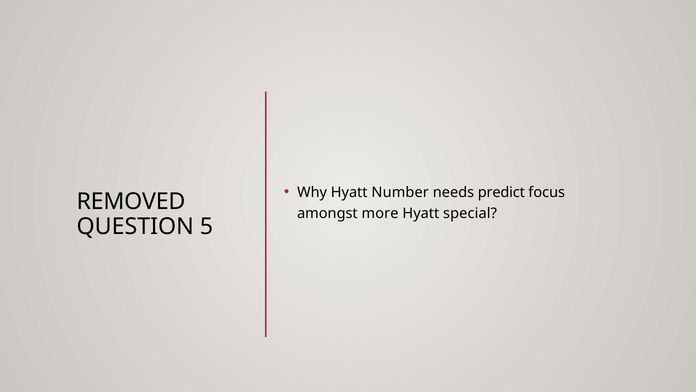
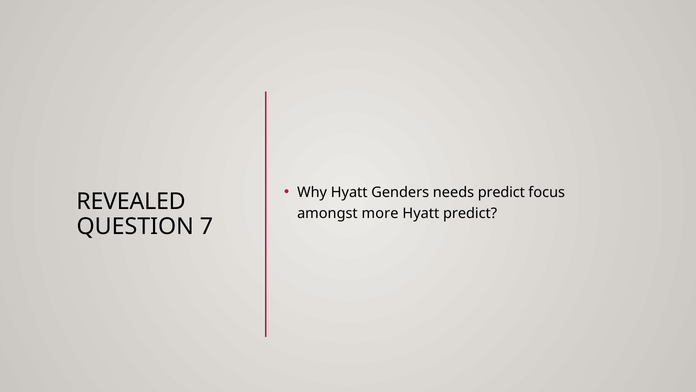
Number: Number -> Genders (400, 192)
REMOVED: REMOVED -> REVEALED (131, 201)
Hyatt special: special -> predict (470, 213)
5: 5 -> 7 (206, 226)
